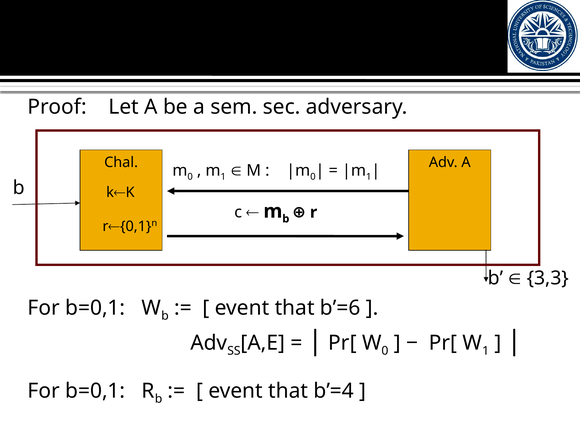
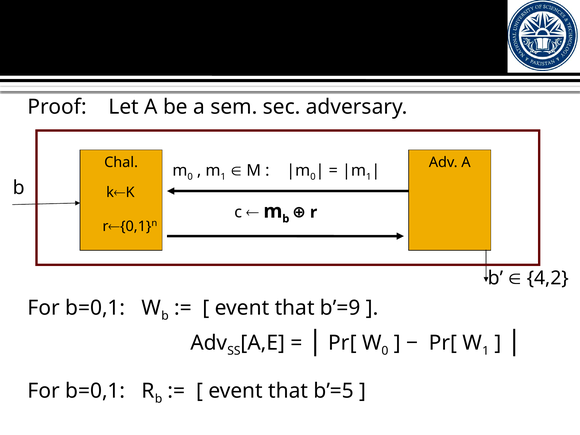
3,3: 3,3 -> 4,2 (548, 278)
b’=6: b’=6 -> b’=9 (340, 308)
b’=4: b’=4 -> b’=5 (334, 391)
